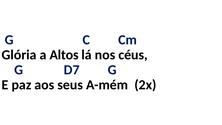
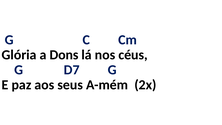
Altos: Altos -> Dons (64, 55)
